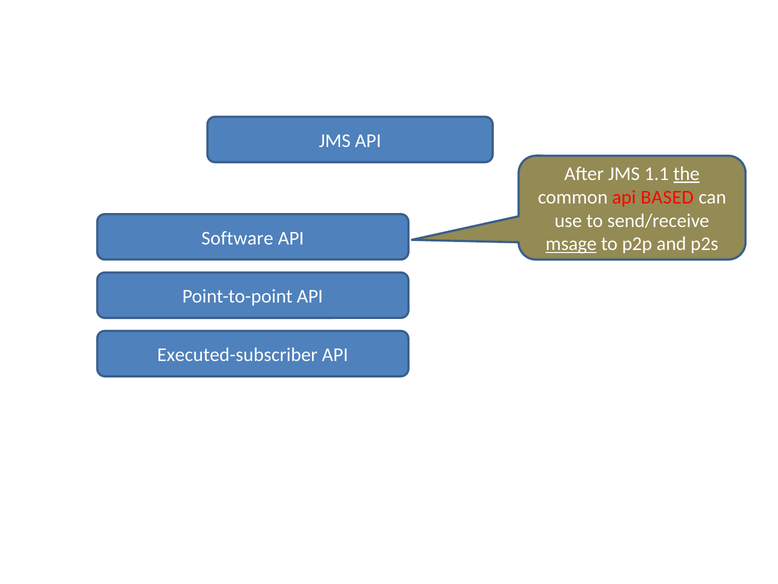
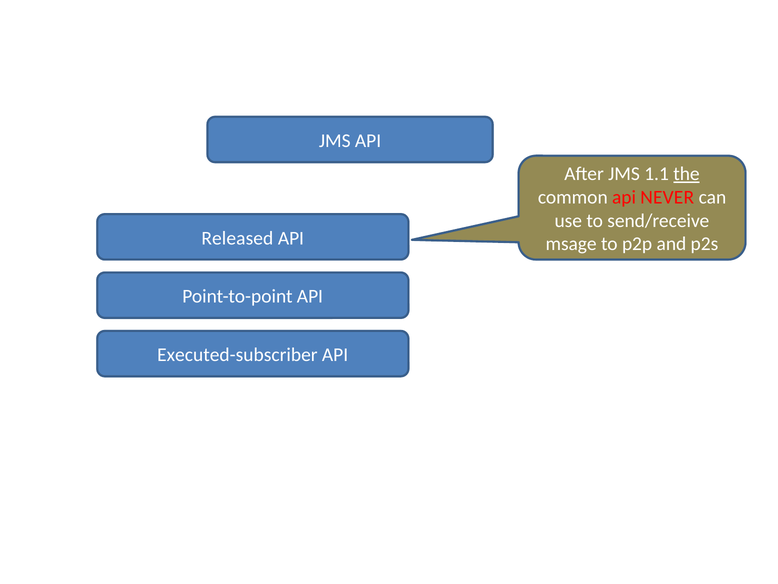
BASED: BASED -> NEVER (667, 197)
Software: Software -> Released (237, 238)
msage underline: present -> none (571, 244)
